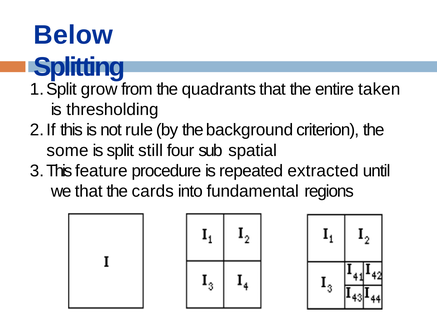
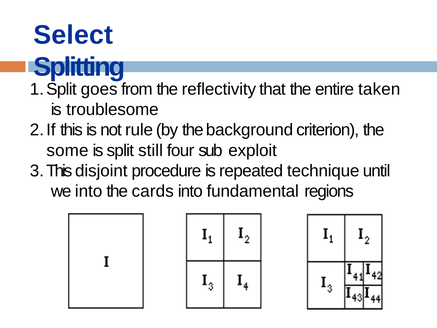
Below: Below -> Select (73, 35)
grow: grow -> goes (99, 89)
quadrants: quadrants -> reflectivity (219, 89)
thresholding: thresholding -> troublesome (112, 109)
spatial: spatial -> exploit (253, 150)
feature: feature -> disjoint (101, 171)
extracted: extracted -> technique (323, 171)
we that: that -> into (89, 191)
